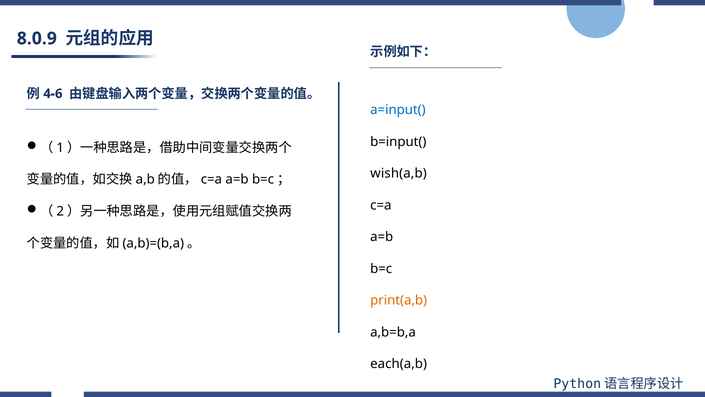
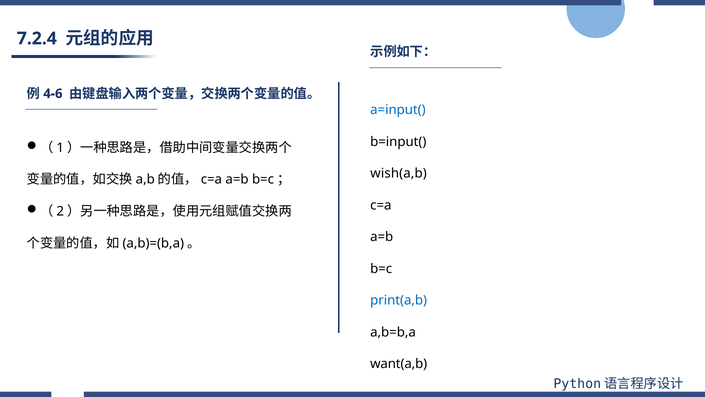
8.0.9: 8.0.9 -> 7.2.4 (37, 38)
print(a,b colour: orange -> blue (399, 300)
each(a,b: each(a,b -> want(a,b (399, 364)
